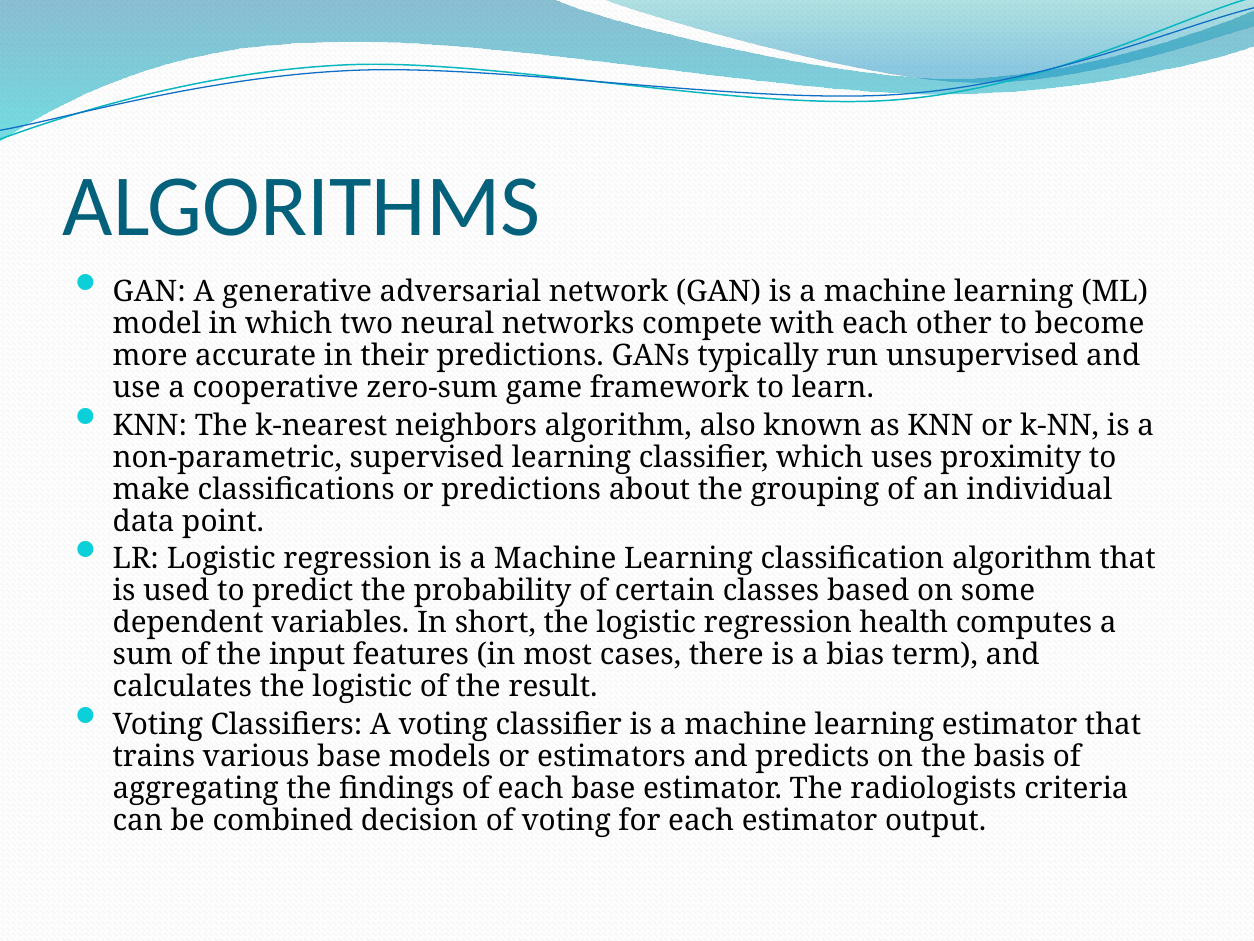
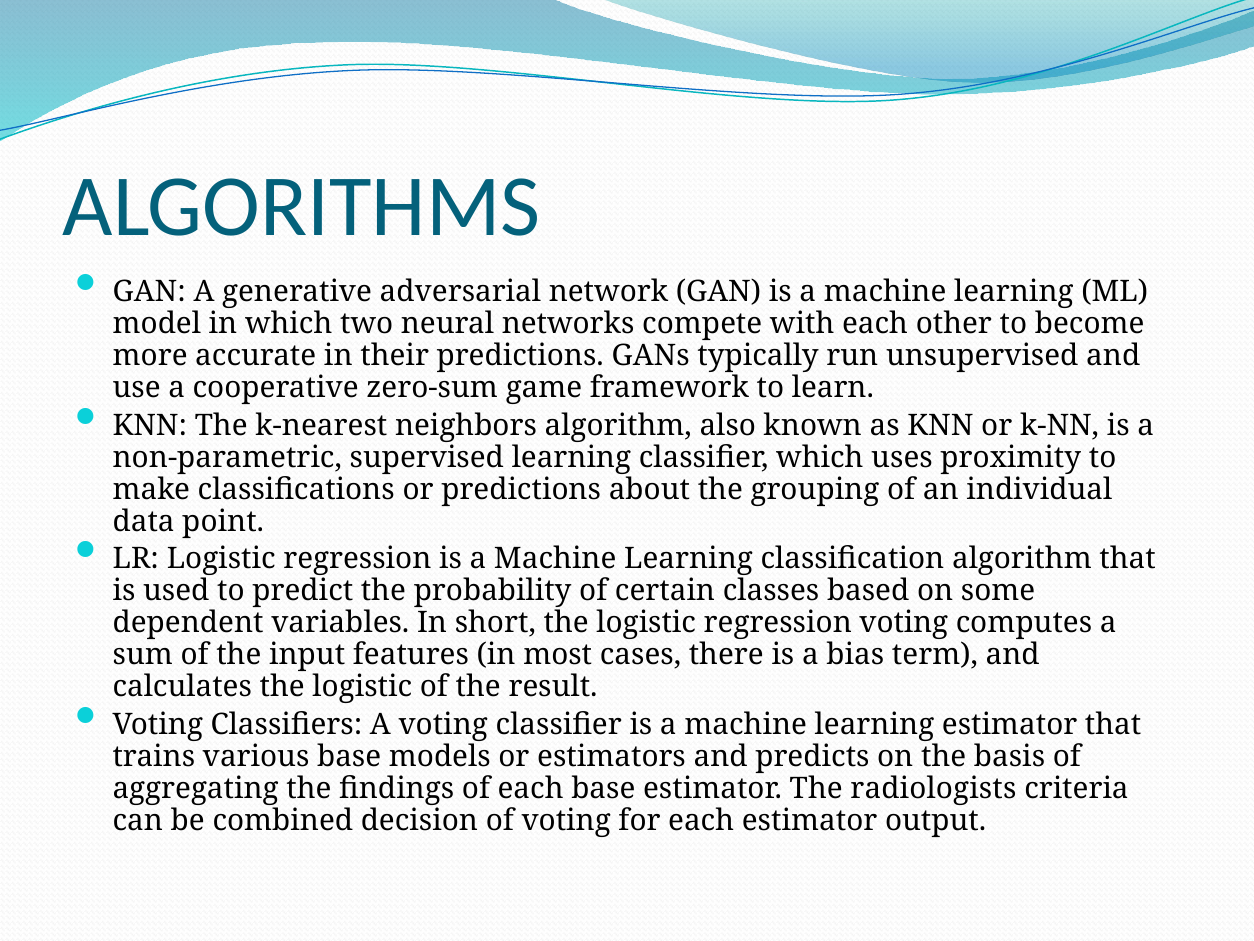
regression health: health -> voting (904, 623)
